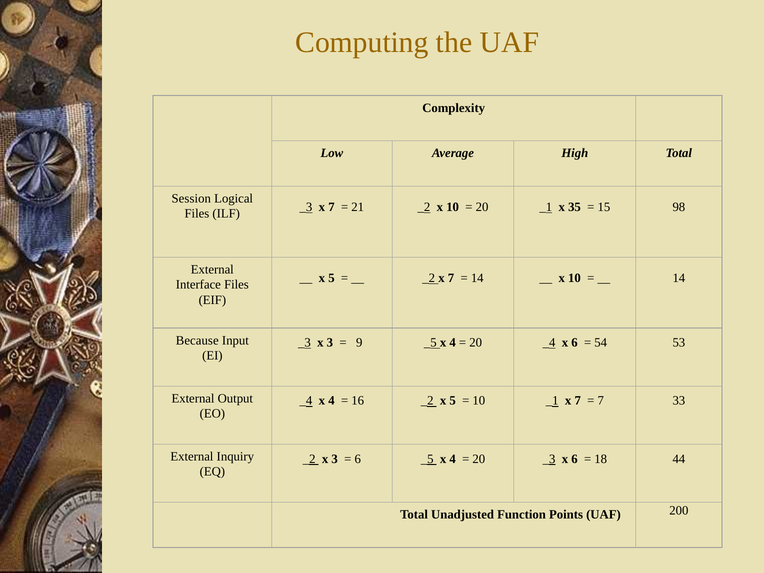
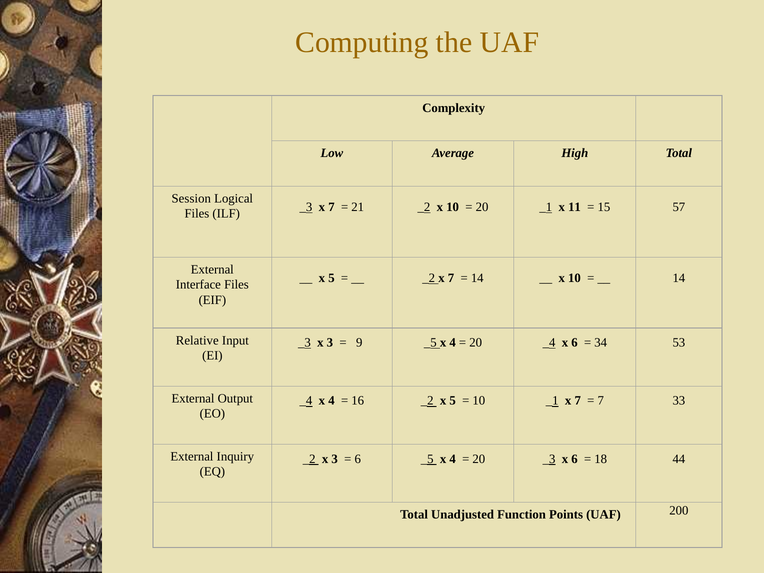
35: 35 -> 11 (574, 207)
98: 98 -> 57 (679, 207)
Because: Because -> Relative (197, 340)
54: 54 -> 34 (601, 343)
